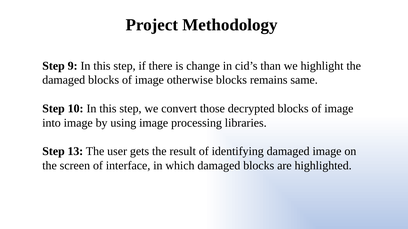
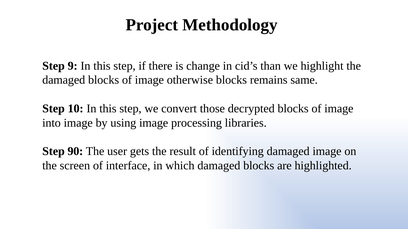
13: 13 -> 90 (75, 152)
